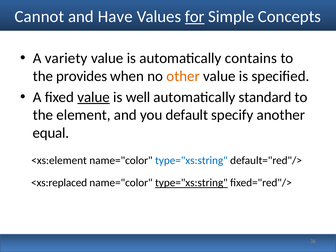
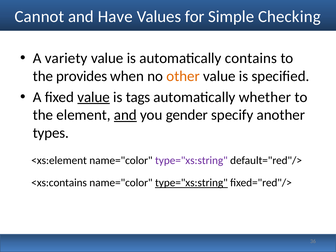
for underline: present -> none (195, 17)
Concepts: Concepts -> Checking (289, 17)
well: well -> tags (138, 97)
standard: standard -> whether (265, 97)
and underline: none -> present (125, 115)
default: default -> gender (187, 115)
equal: equal -> types (51, 133)
type="xs:string colour: blue -> purple (191, 160)
<xs:replaced: <xs:replaced -> <xs:contains (59, 183)
